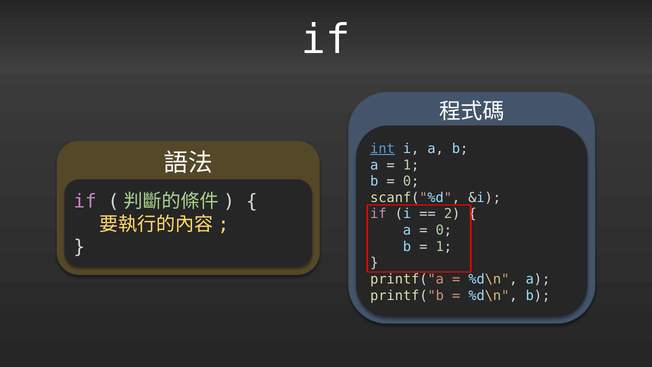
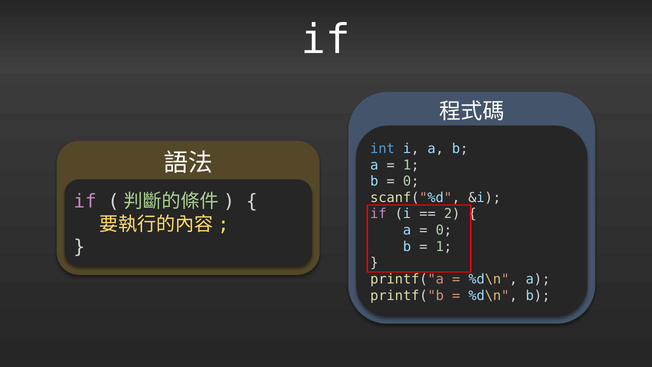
int underline: present -> none (383, 149)
